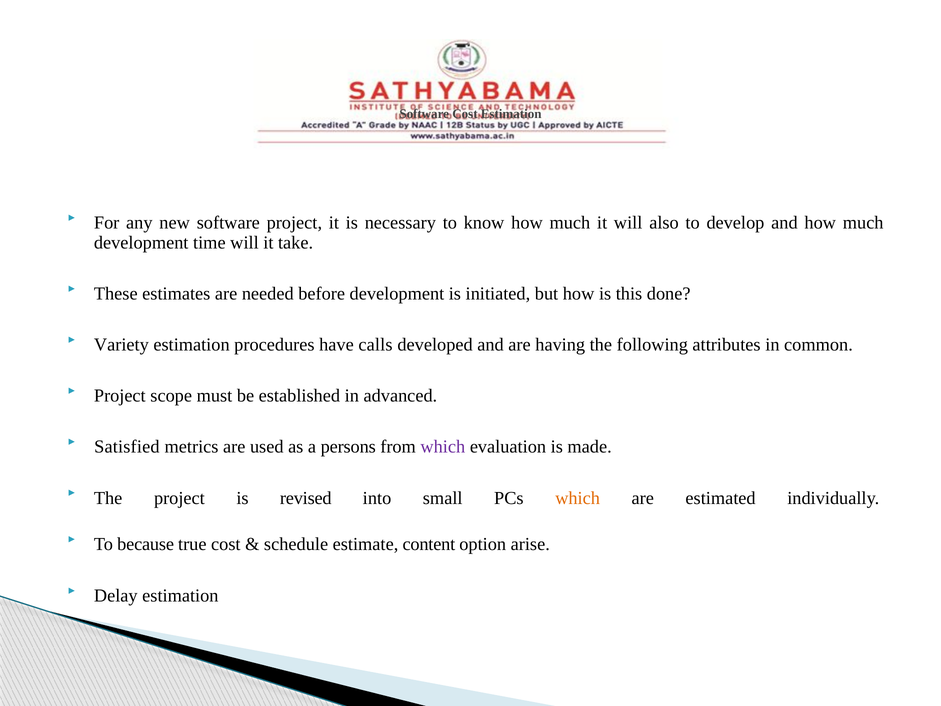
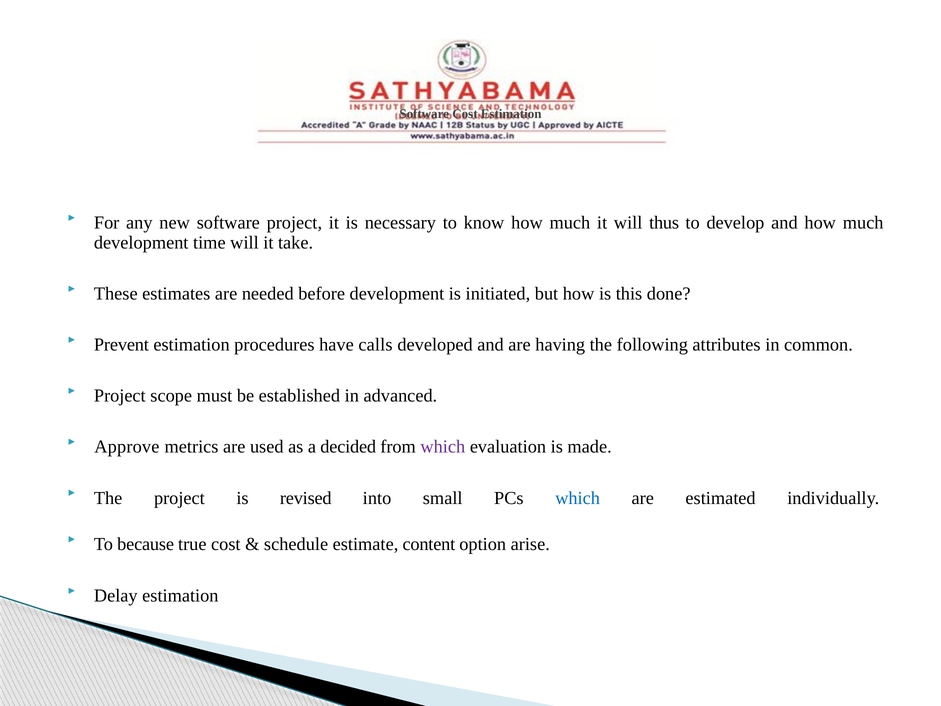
also: also -> thus (664, 223)
Variety: Variety -> Prevent (121, 345)
Satisfied: Satisfied -> Approve (127, 447)
persons: persons -> decided (348, 447)
which colour: orange -> blue (578, 498)
